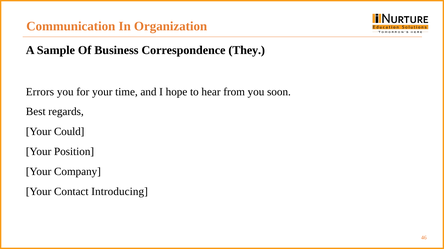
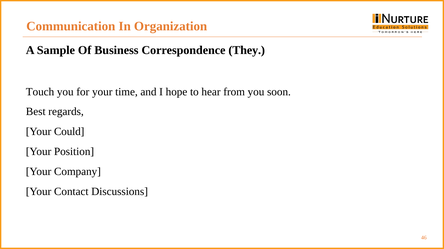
Errors: Errors -> Touch (40, 92)
Introducing: Introducing -> Discussions (120, 192)
